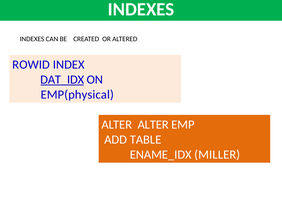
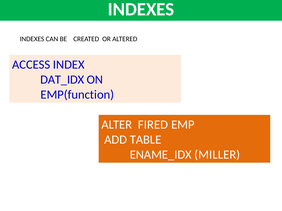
ROWID: ROWID -> ACCESS (31, 65)
DAT_IDX underline: present -> none (62, 80)
EMP(physical: EMP(physical -> EMP(function (77, 95)
ALTER ALTER: ALTER -> FIRED (153, 125)
